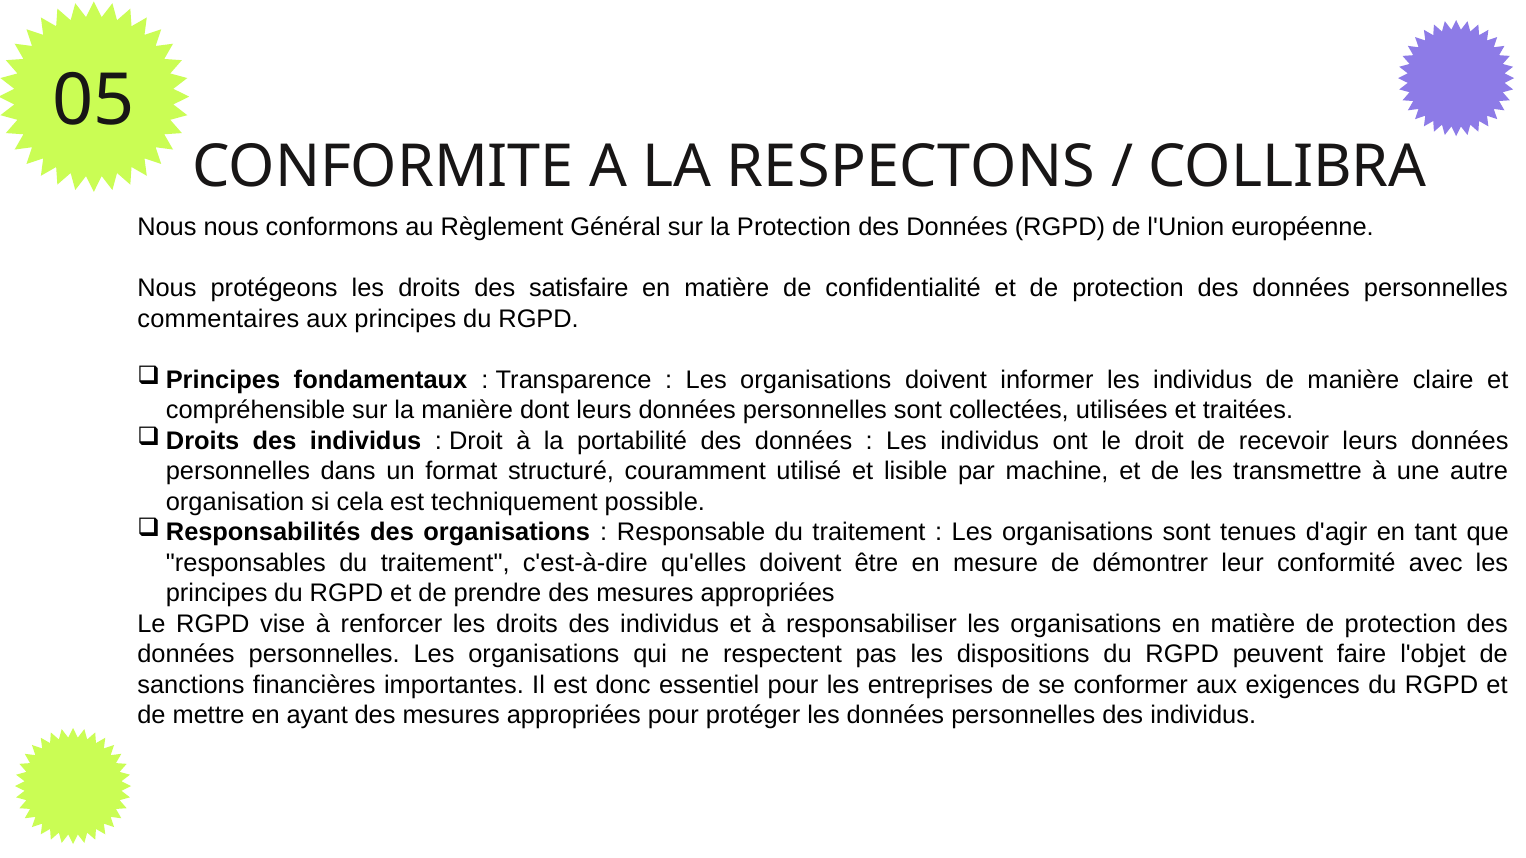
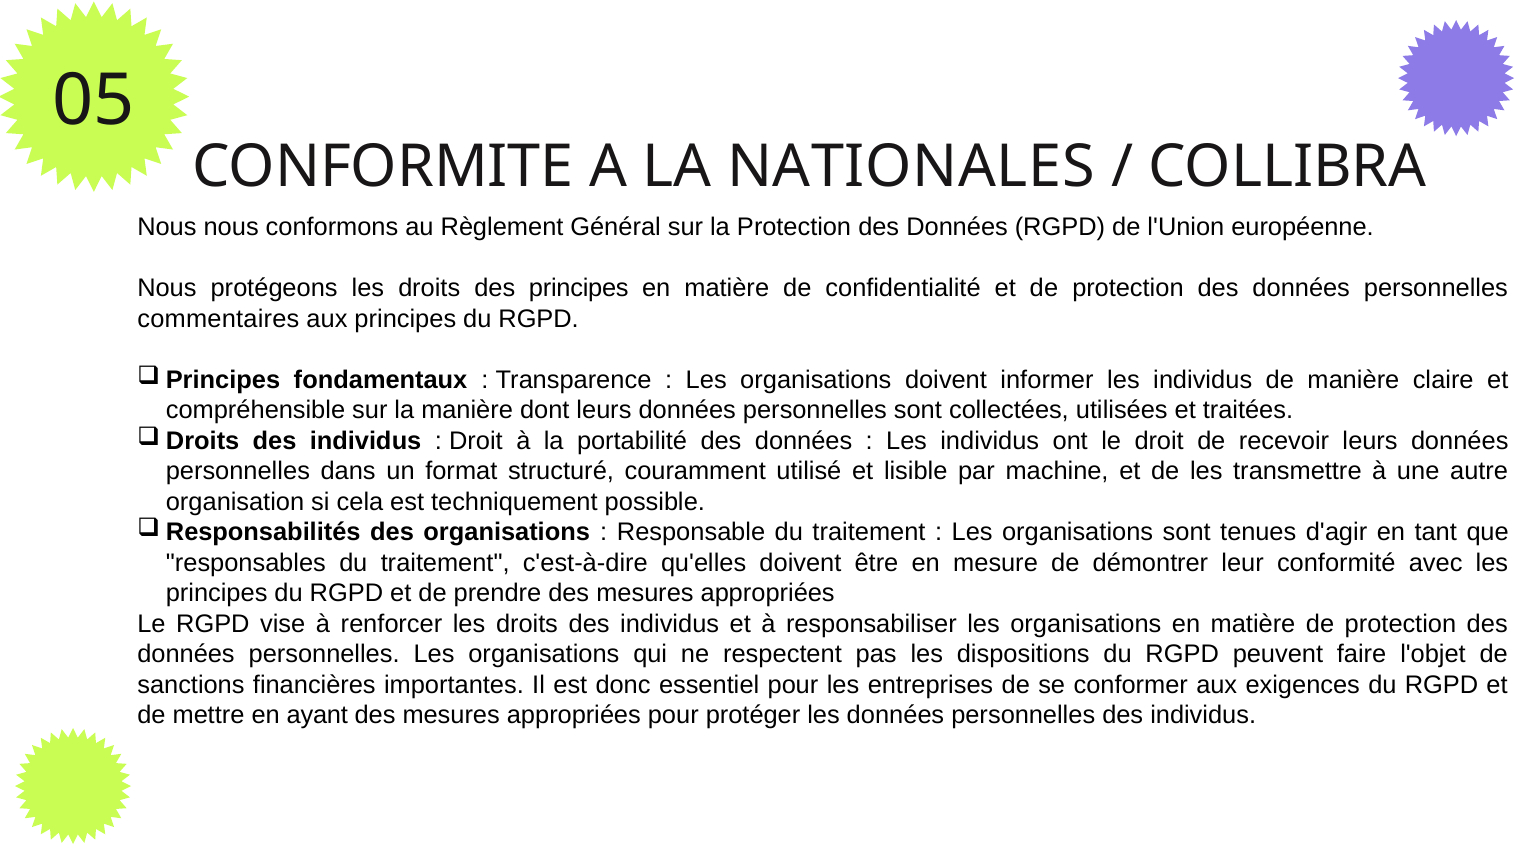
RESPECTONS: RESPECTONS -> NATIONALES (911, 167)
des satisfaire: satisfaire -> principes (579, 289)
